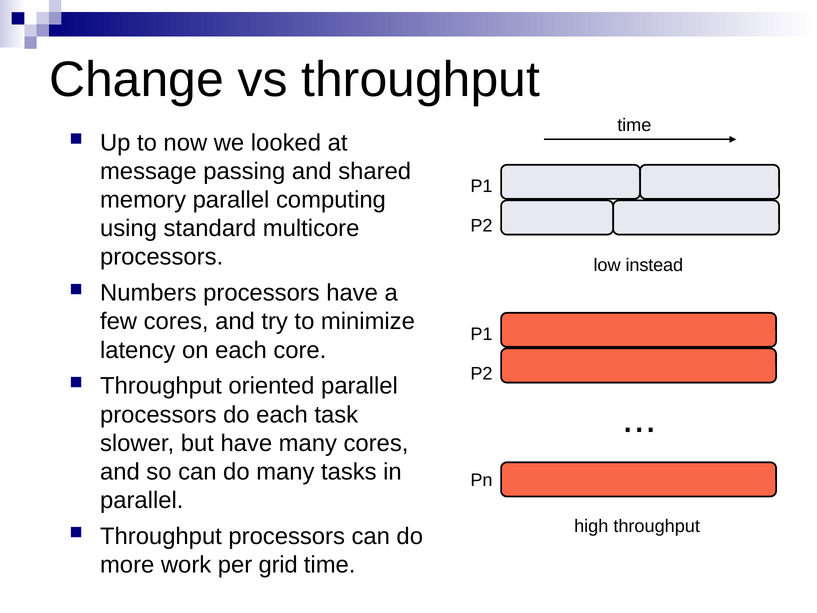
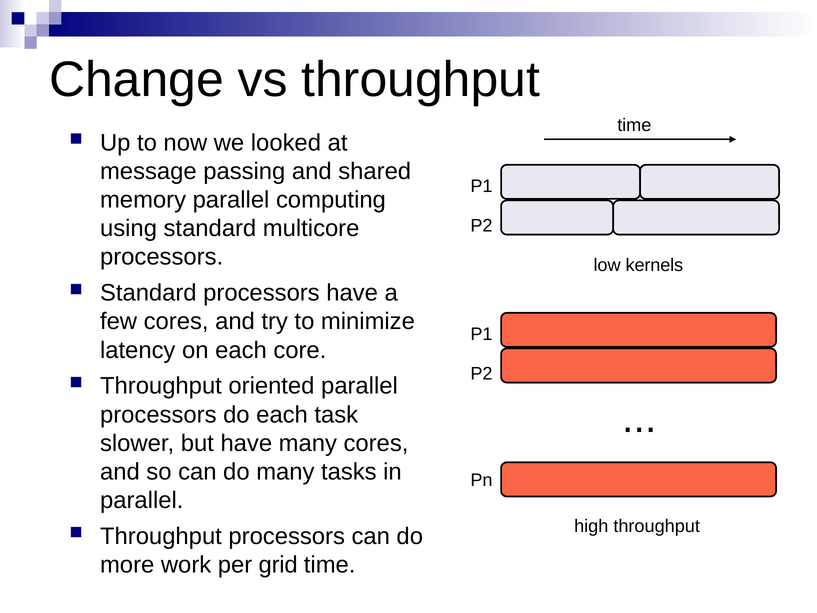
instead: instead -> kernels (654, 265)
Numbers: Numbers -> Standard (148, 293)
